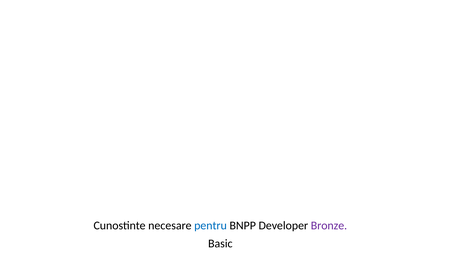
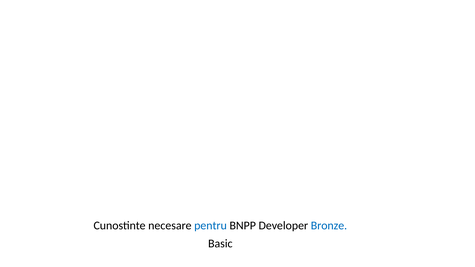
Bronze colour: purple -> blue (329, 226)
